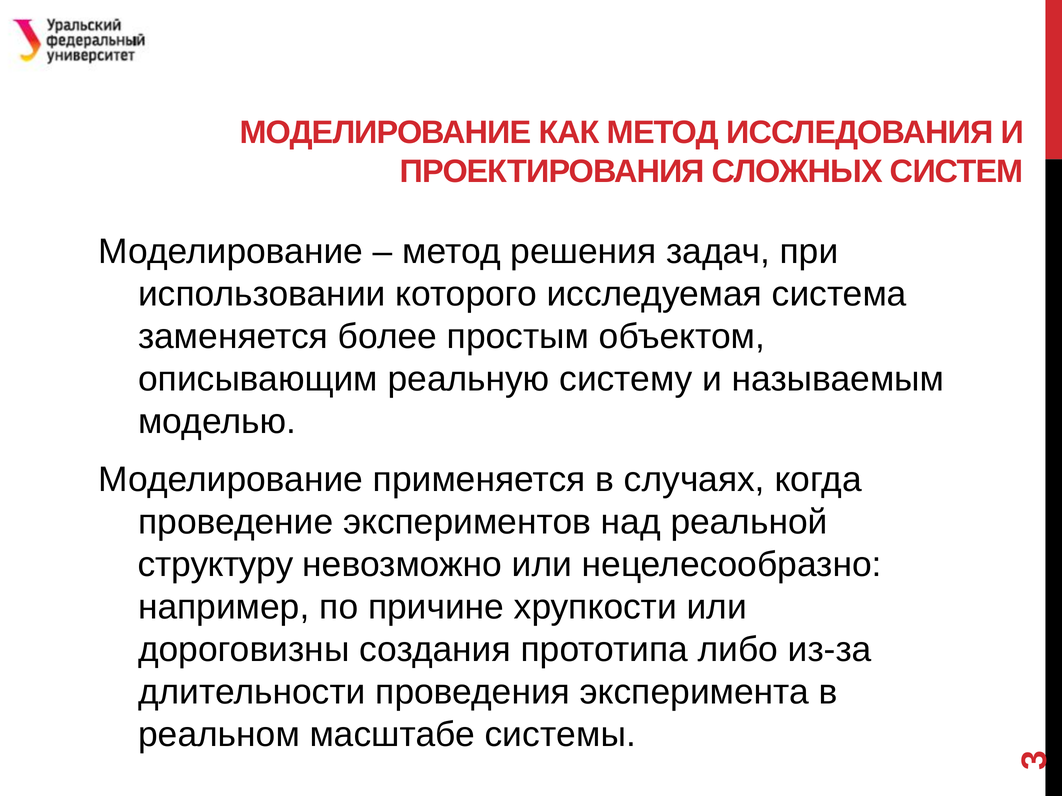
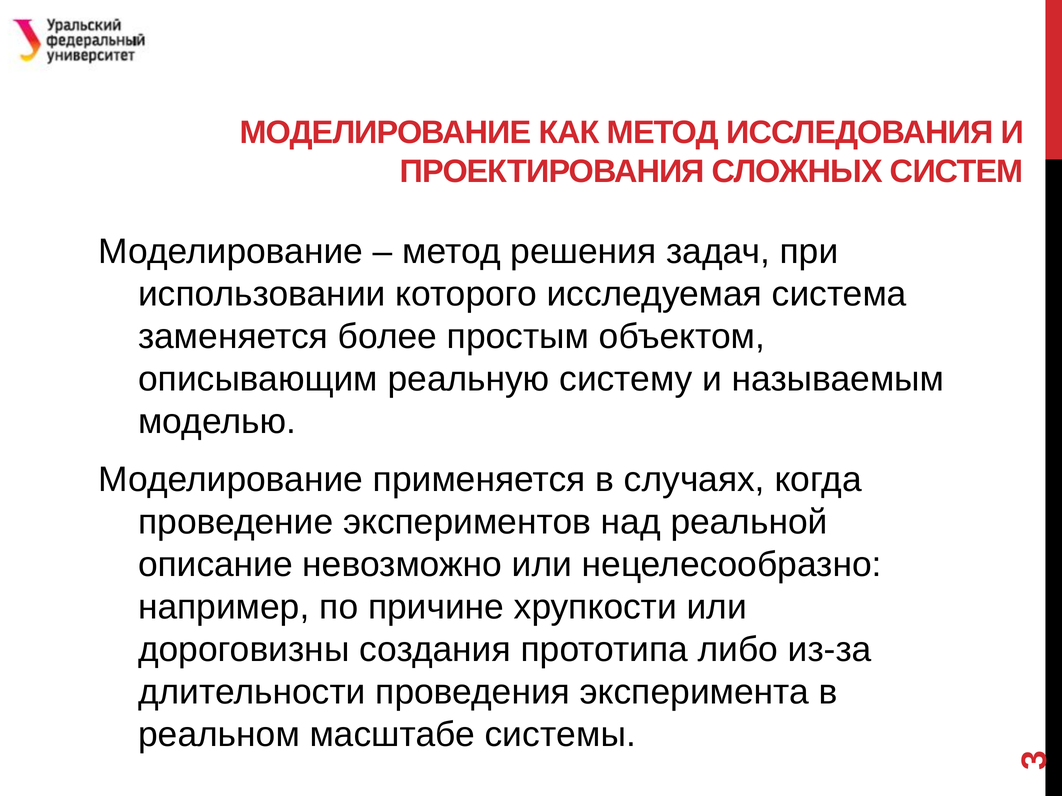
структуру: структуру -> описание (215, 565)
